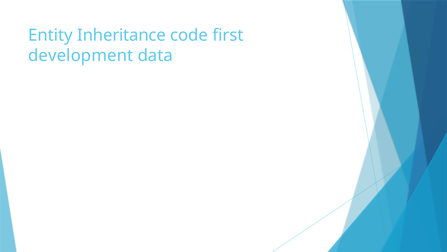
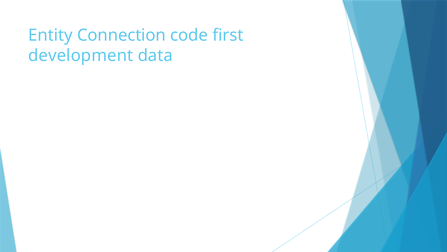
Inheritance: Inheritance -> Connection (122, 35)
